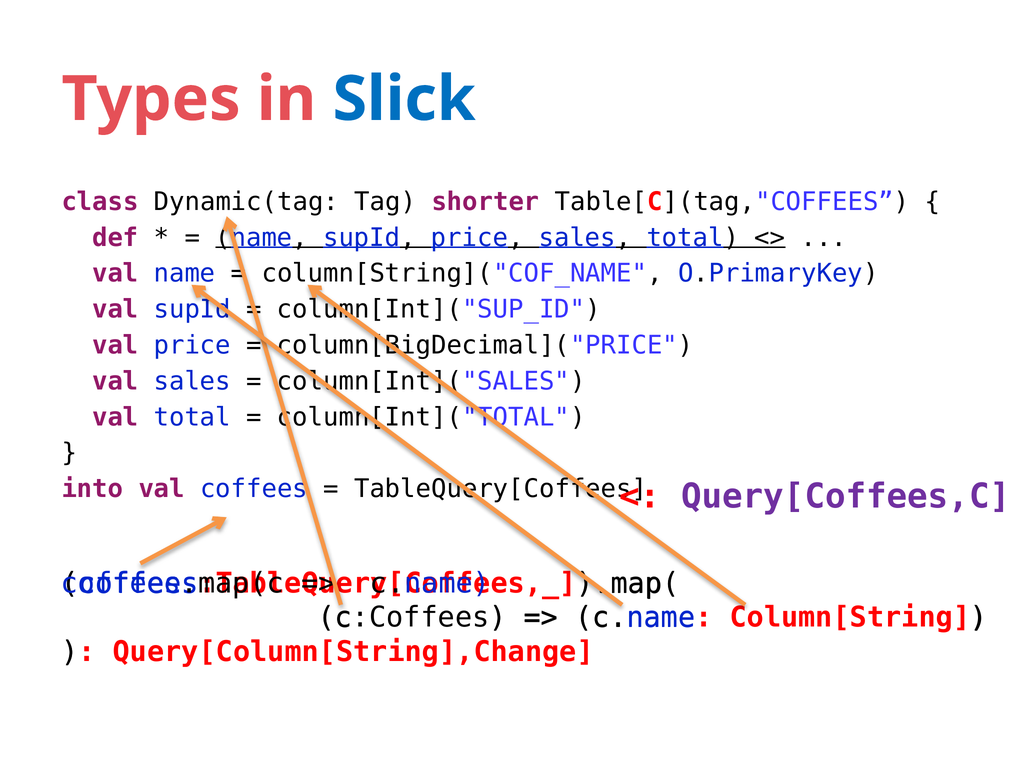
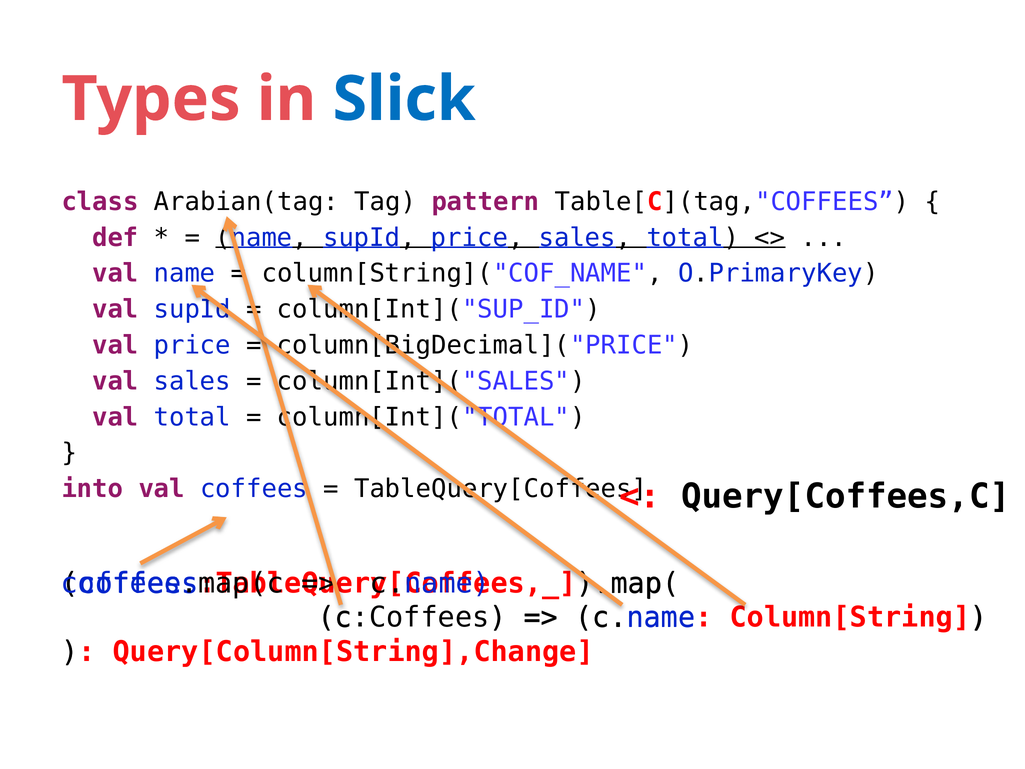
Dynamic(tag: Dynamic(tag -> Arabian(tag (246, 202)
shorter: shorter -> pattern (485, 202)
Query[Coffees,C colour: purple -> black (846, 496)
